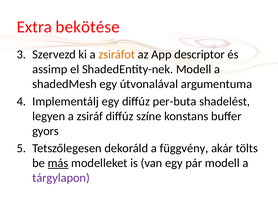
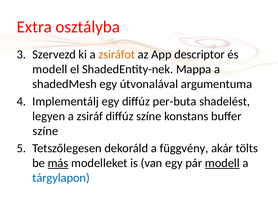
bekötése: bekötése -> osztályba (88, 27)
assimp: assimp -> modell (50, 69)
ShadedEntity-nek Modell: Modell -> Mappa (194, 69)
gyors: gyors -> színe (45, 131)
modell underline: none -> present (222, 163)
tárgylapon colour: purple -> blue (61, 178)
